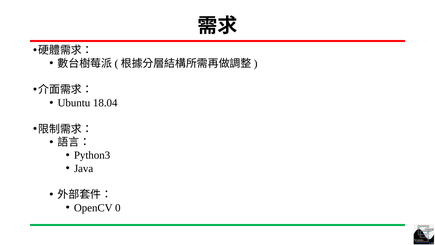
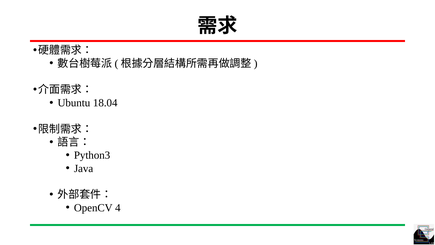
0: 0 -> 4 (118, 208)
